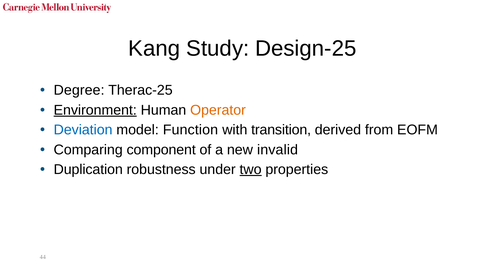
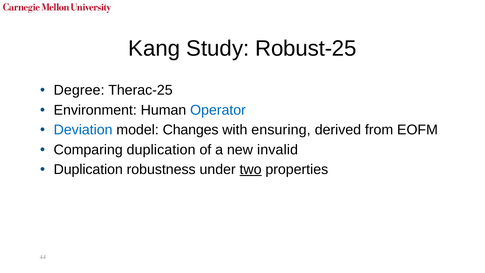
Design-25: Design-25 -> Robust-25 (306, 49)
Environment underline: present -> none (95, 110)
Operator colour: orange -> blue (218, 110)
Function: Function -> Changes (191, 130)
transition: transition -> ensuring (281, 130)
Comparing component: component -> duplication (161, 150)
